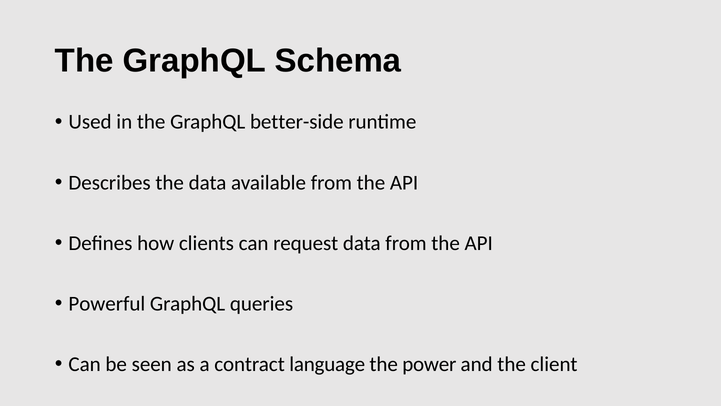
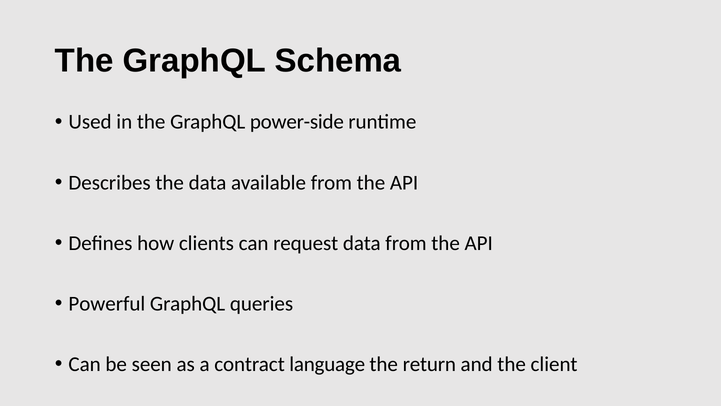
better-side: better-side -> power-side (297, 122)
power: power -> return (429, 364)
